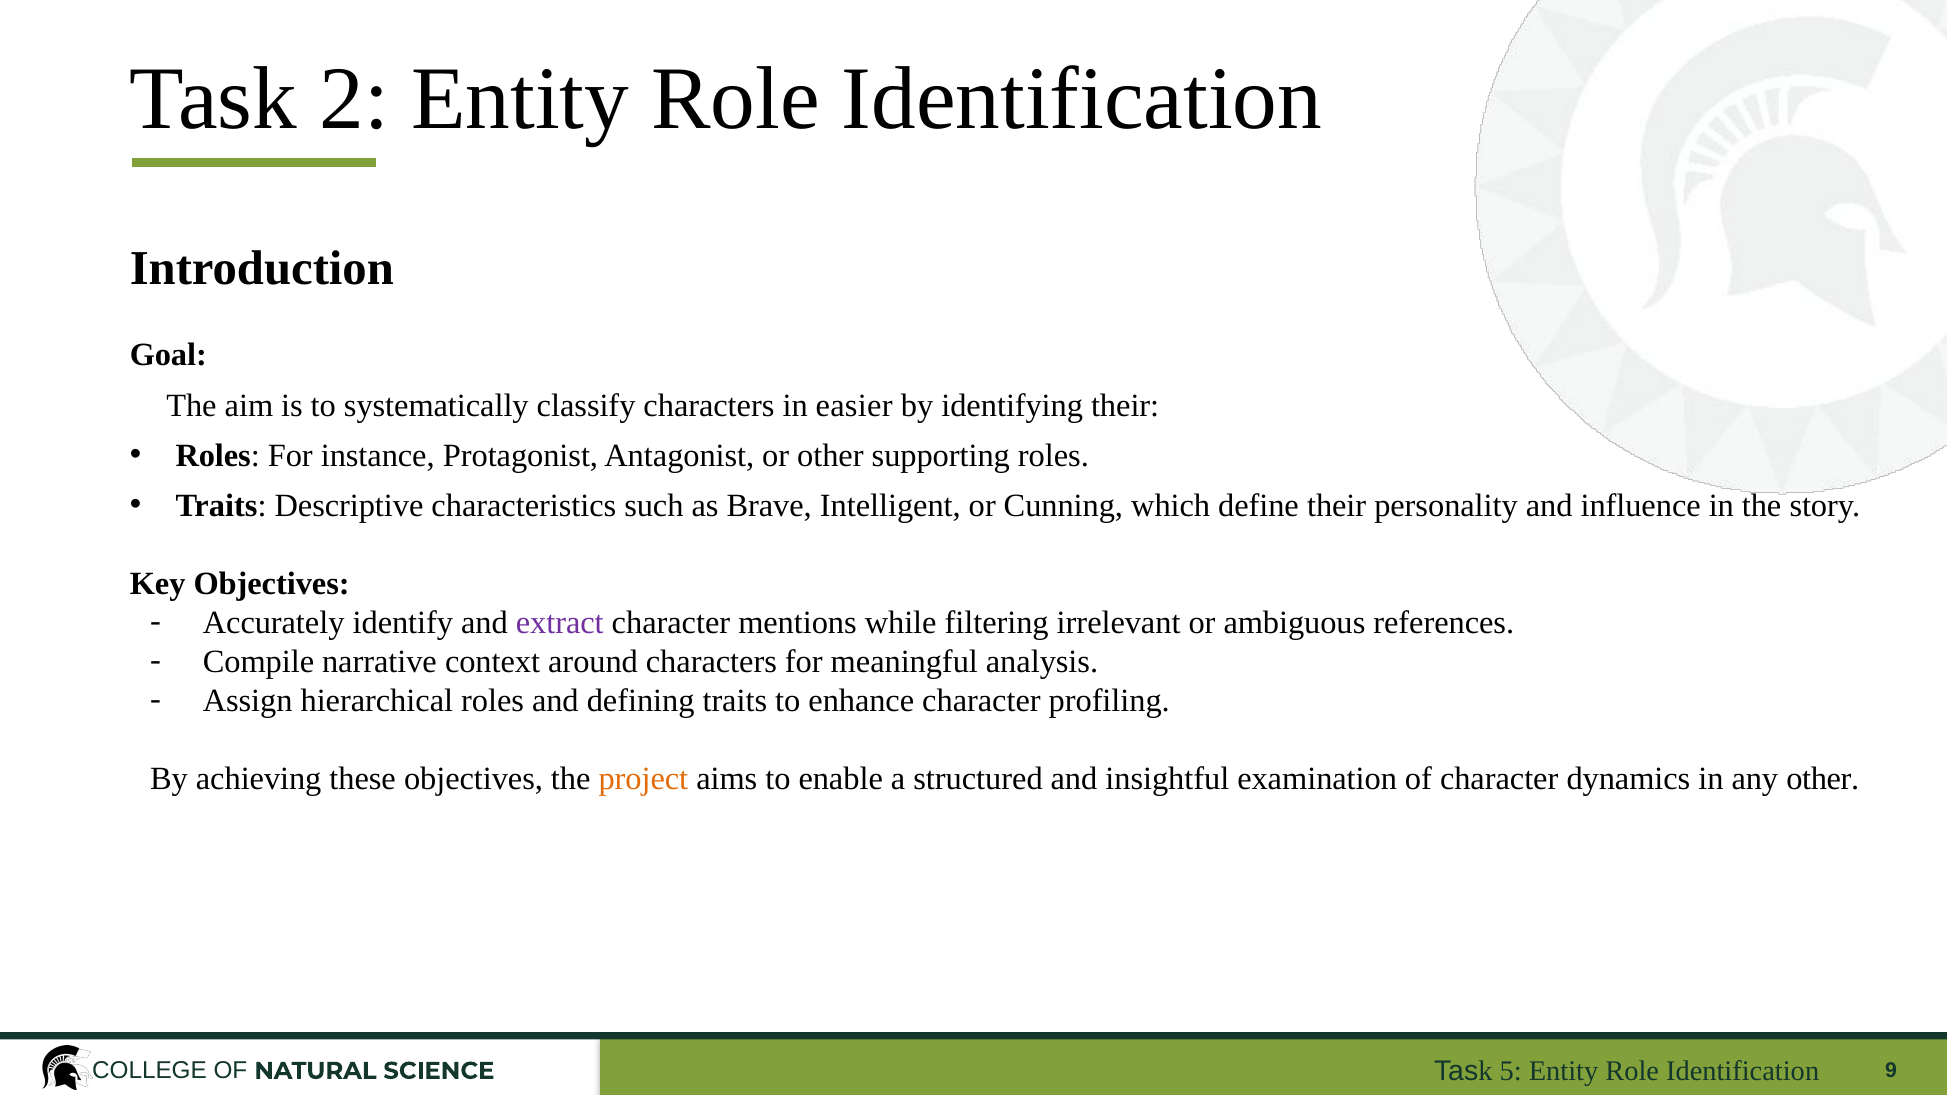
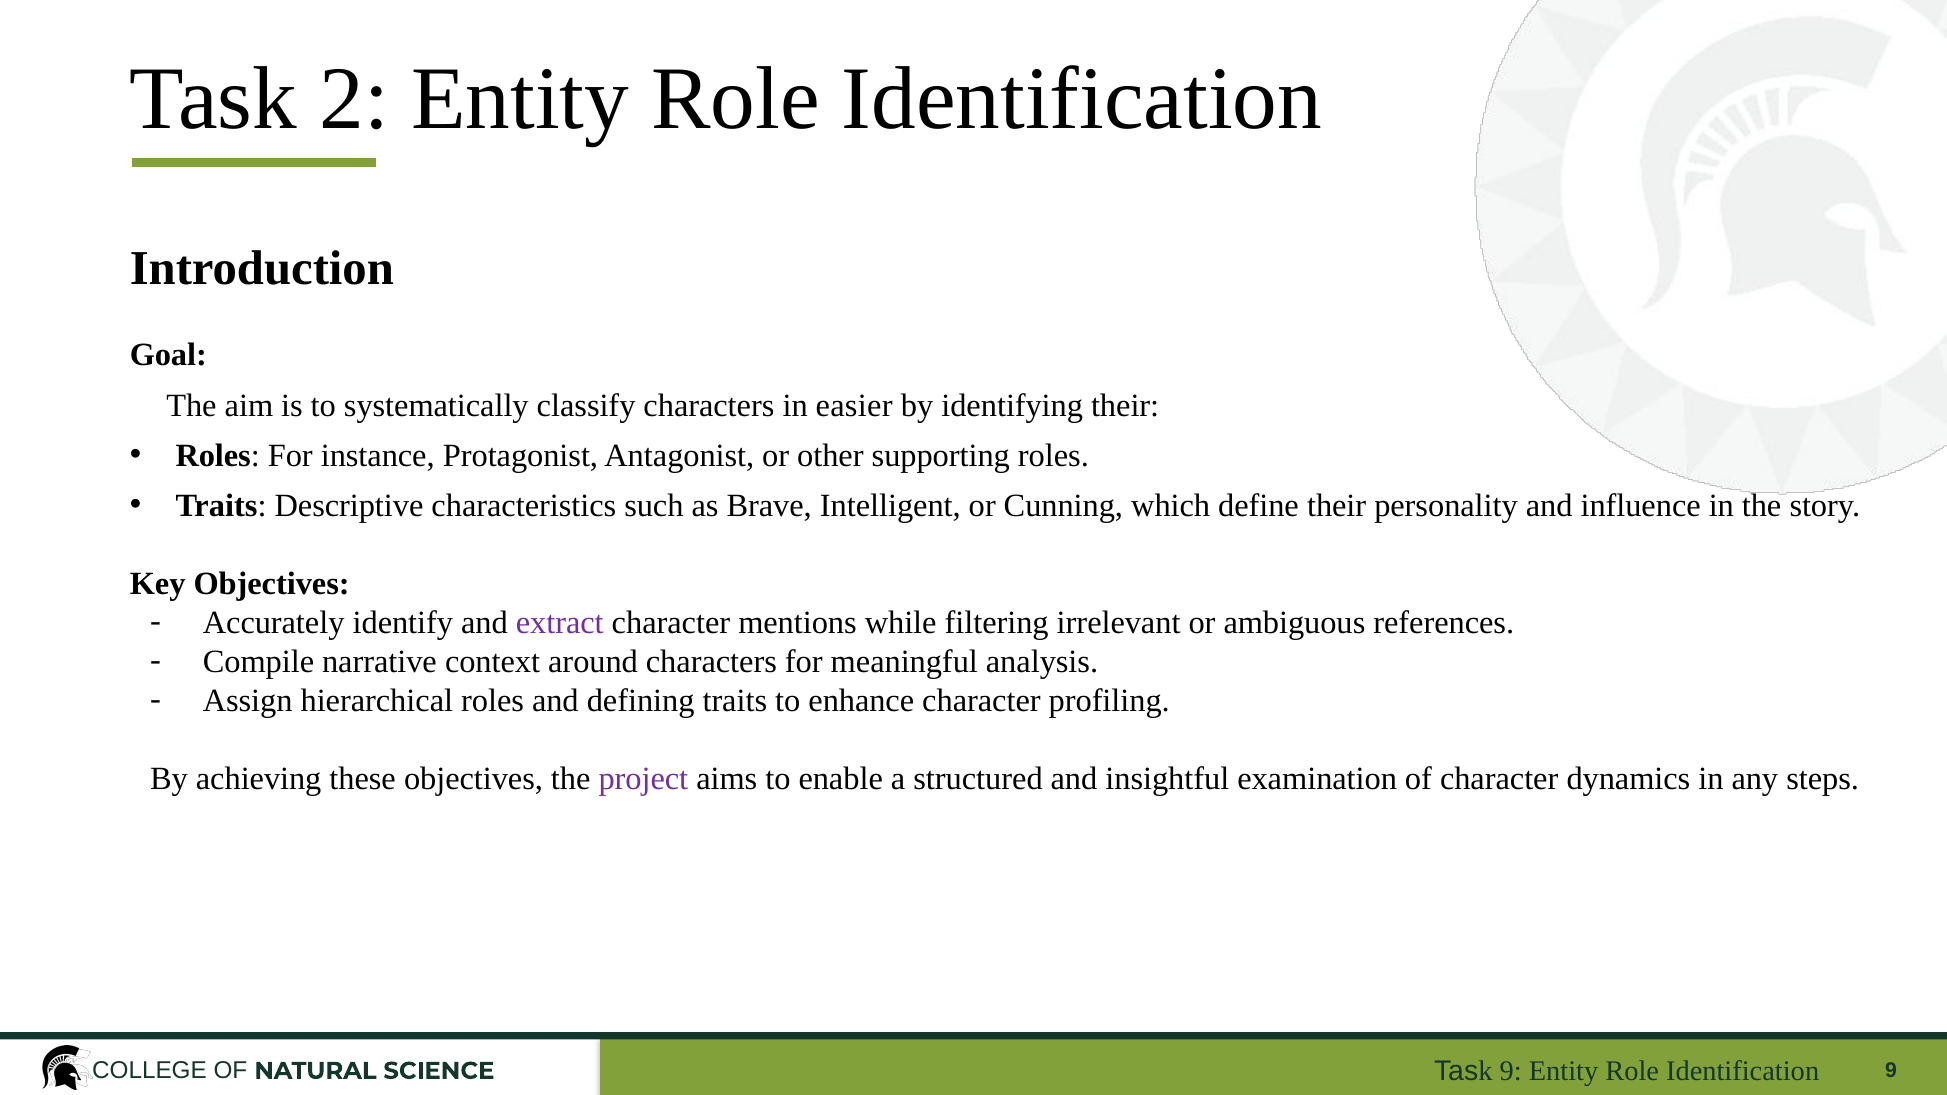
project colour: orange -> purple (643, 779)
any other: other -> steps (1823, 779)
Task 5: 5 -> 9 (1511, 1071)
